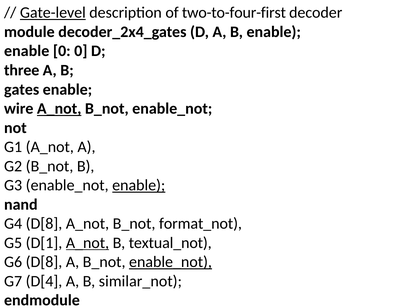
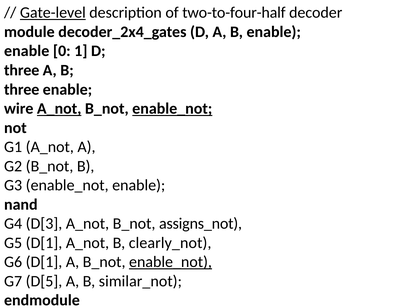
two-to-four-first: two-to-four-first -> two-to-four-half (234, 13)
0 0: 0 -> 1 (81, 51)
gates: gates -> three (22, 89)
enable_not underline: none -> present (172, 109)
enable underline: present -> none (139, 185)
G4 D[8: D[8 -> D[3 (44, 224)
format_not: format_not -> assigns_not (201, 224)
A_not underline: present -> none (87, 243)
textual_not: textual_not -> clearly_not (170, 243)
G6 D[8: D[8 -> D[1 (44, 262)
D[4: D[4 -> D[5 (44, 281)
